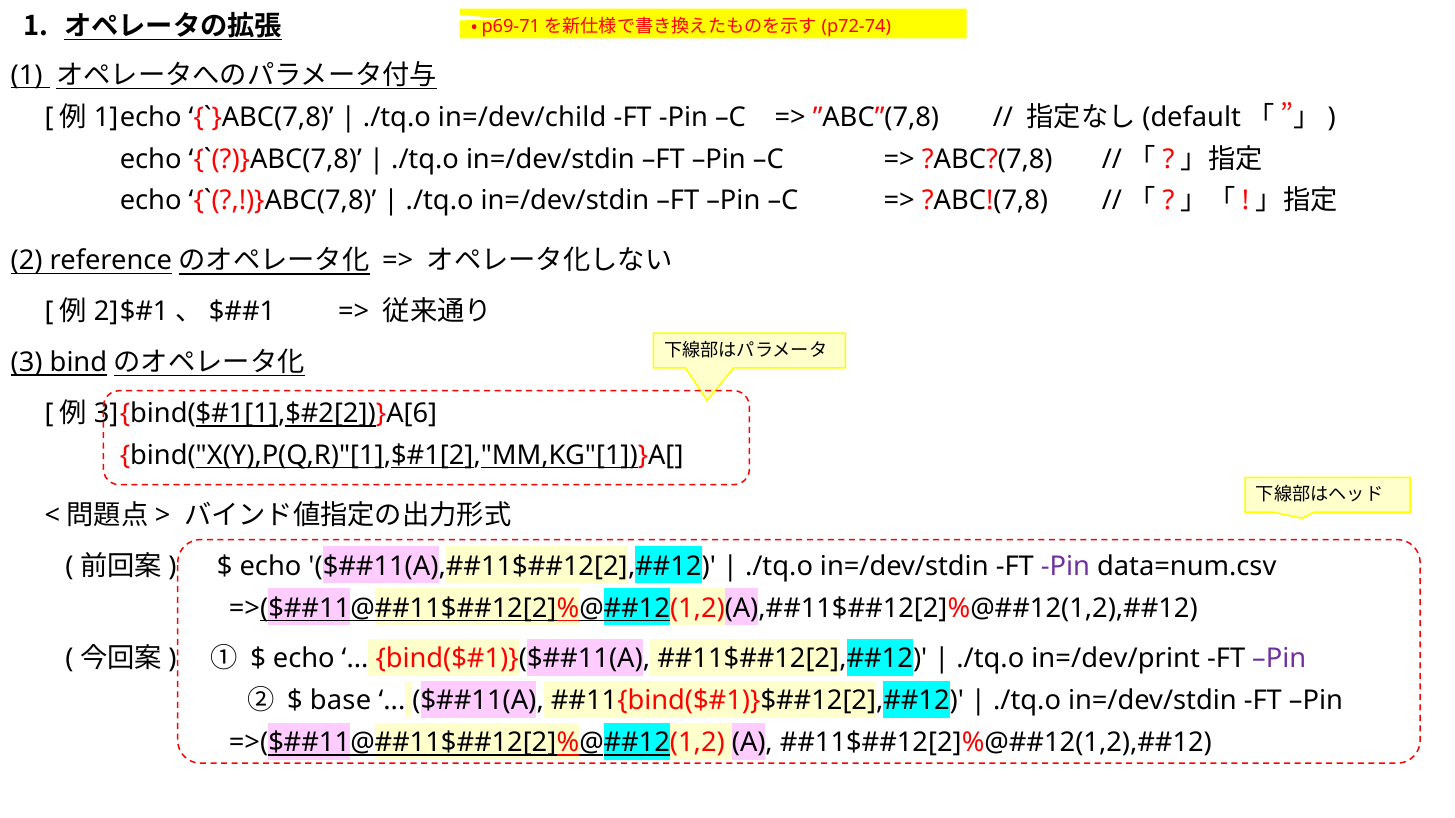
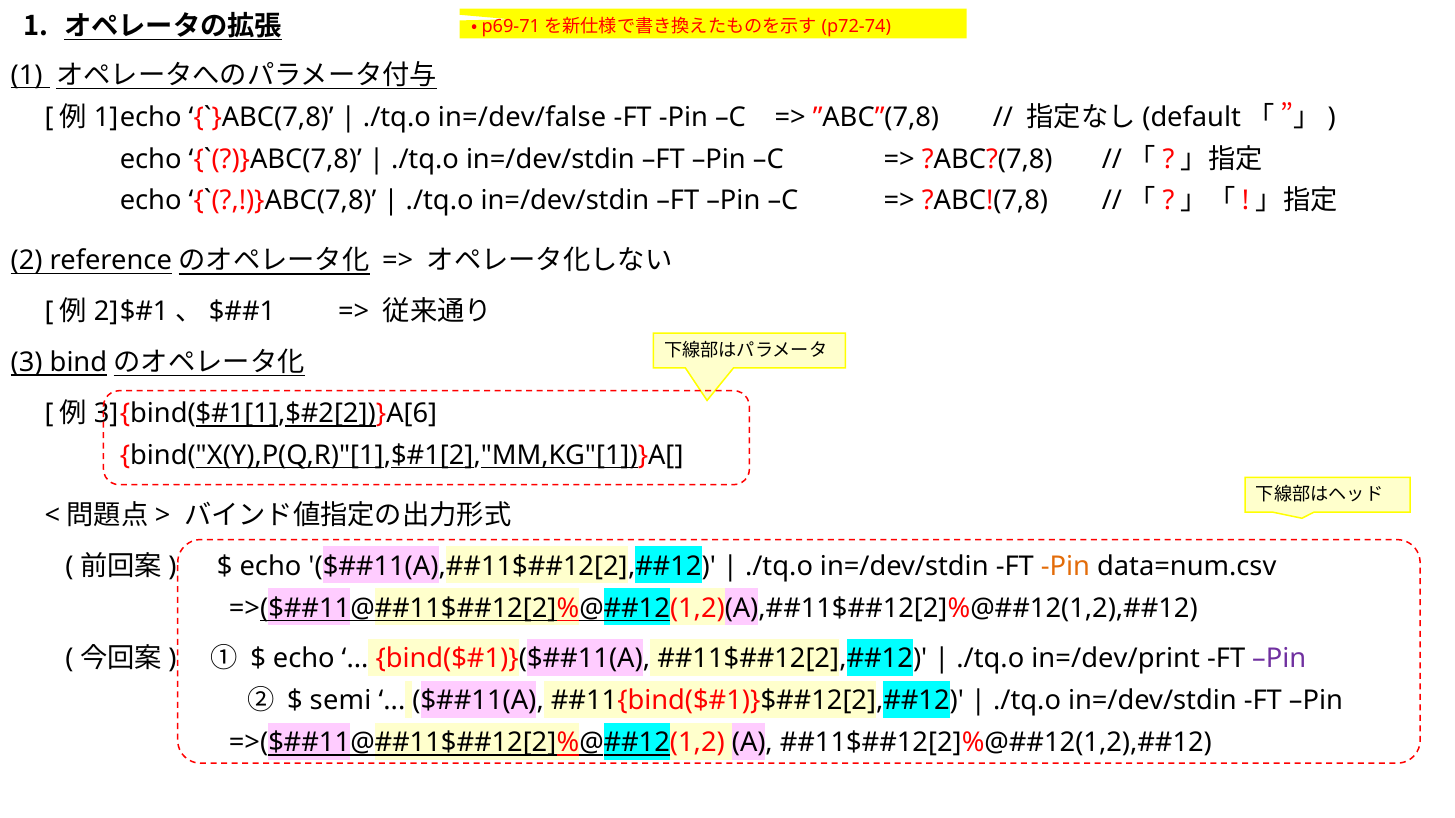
in=/dev/child: in=/dev/child -> in=/dev/false (522, 117)
Pin colour: purple -> orange (1065, 567)
base: base -> semi (341, 701)
